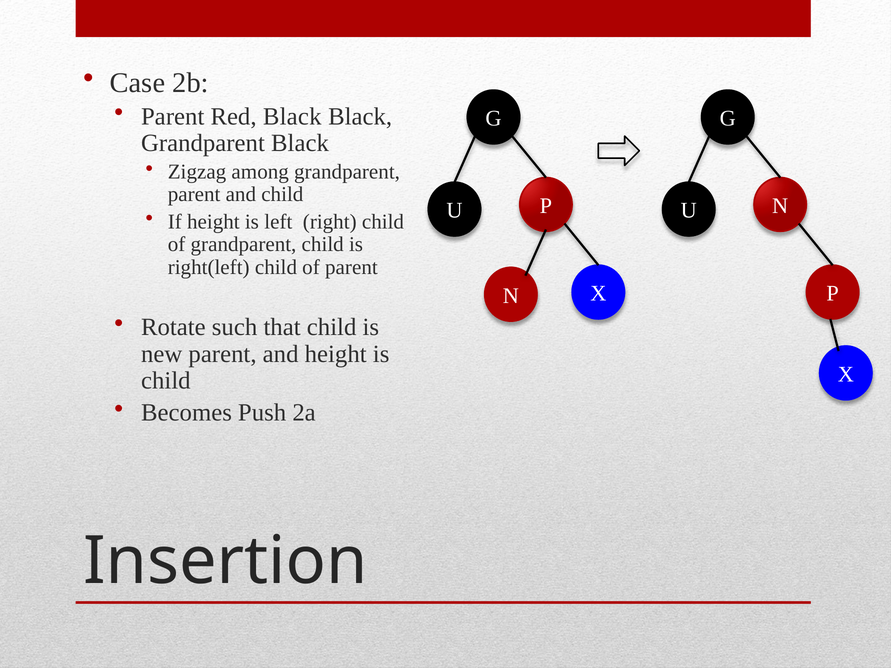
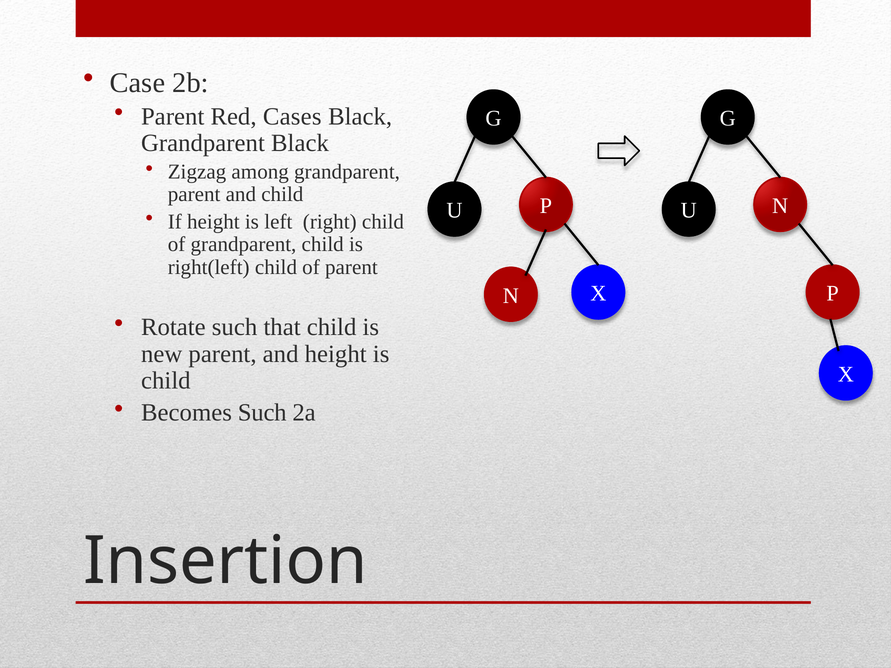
Red Black: Black -> Cases (292, 116)
Becomes Push: Push -> Such (262, 413)
